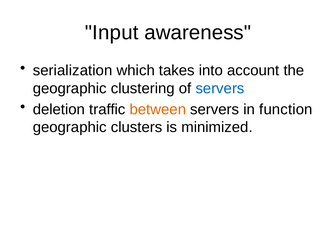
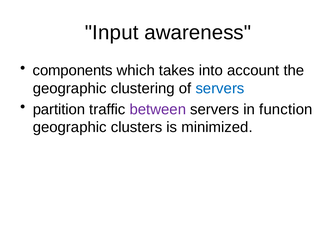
serialization: serialization -> components (73, 70)
deletion: deletion -> partition (59, 109)
between colour: orange -> purple (158, 109)
